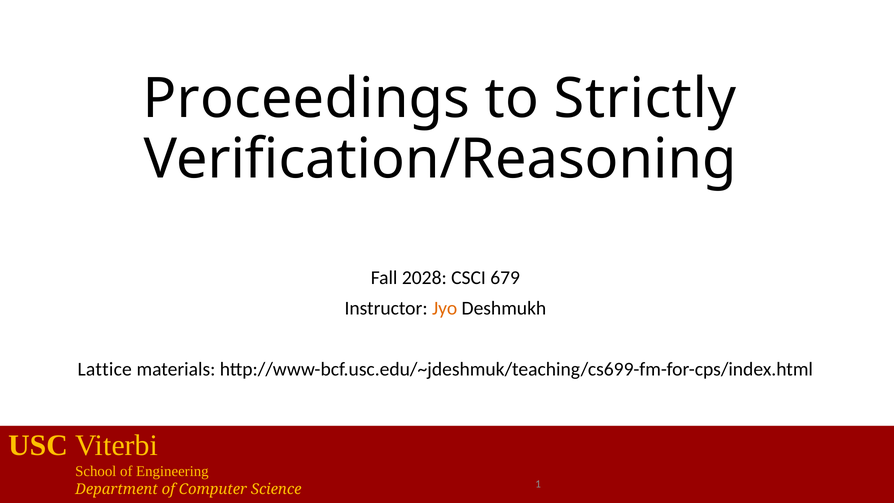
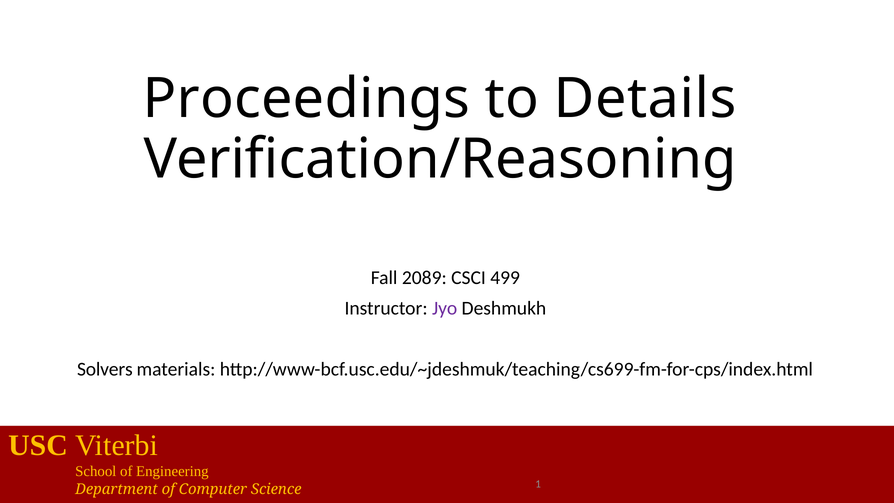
Strictly: Strictly -> Details (645, 99)
2028: 2028 -> 2089 (424, 278)
679: 679 -> 499 (505, 278)
Jyo colour: orange -> purple (445, 308)
Lattice: Lattice -> Solvers (105, 369)
